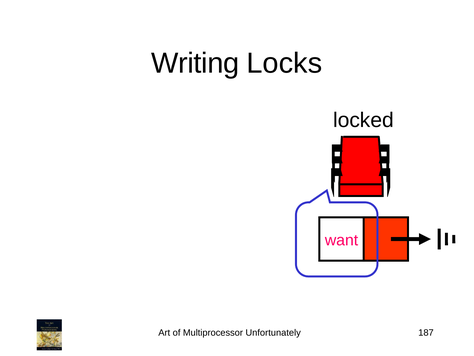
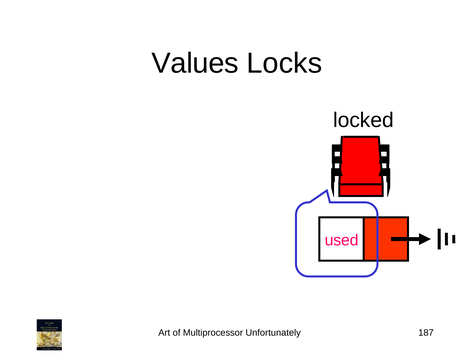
Writing: Writing -> Values (195, 63)
want: want -> used (342, 240)
